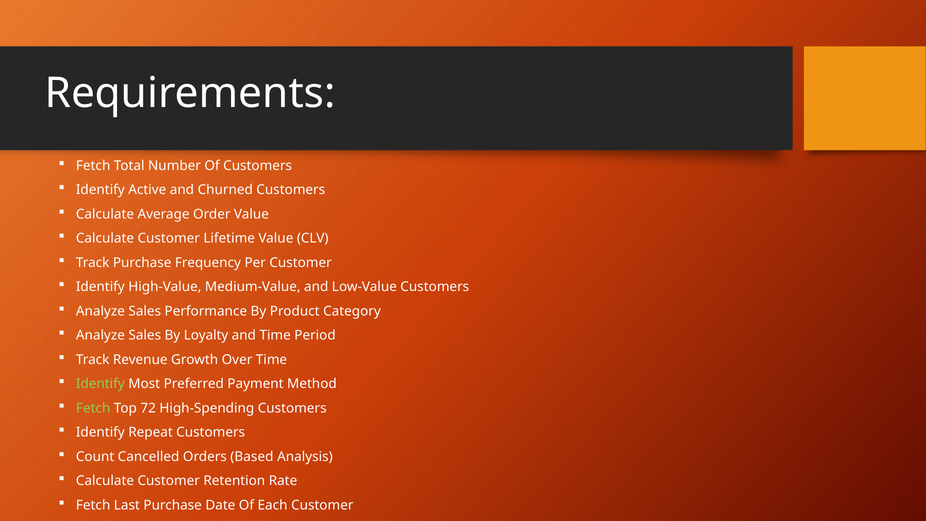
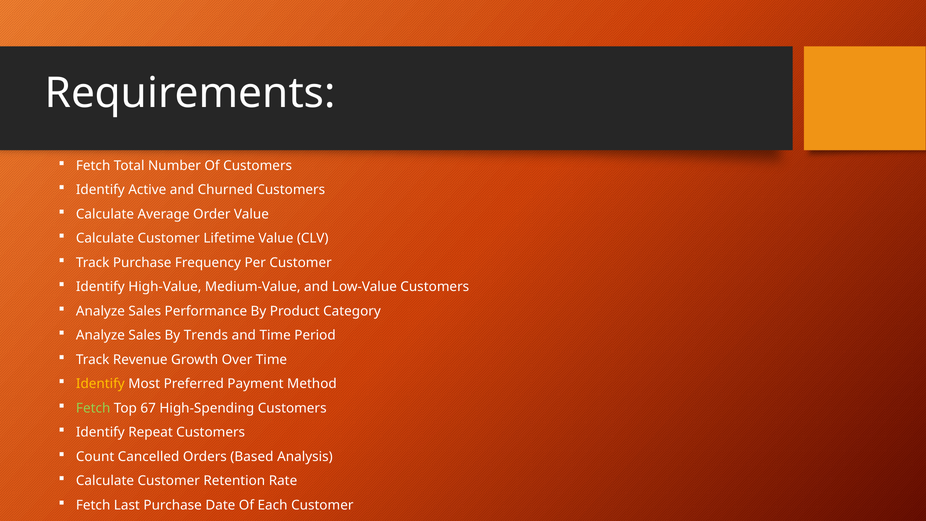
Loyalty: Loyalty -> Trends (206, 335)
Identify colour: light green -> yellow (100, 384)
72: 72 -> 67 (148, 408)
